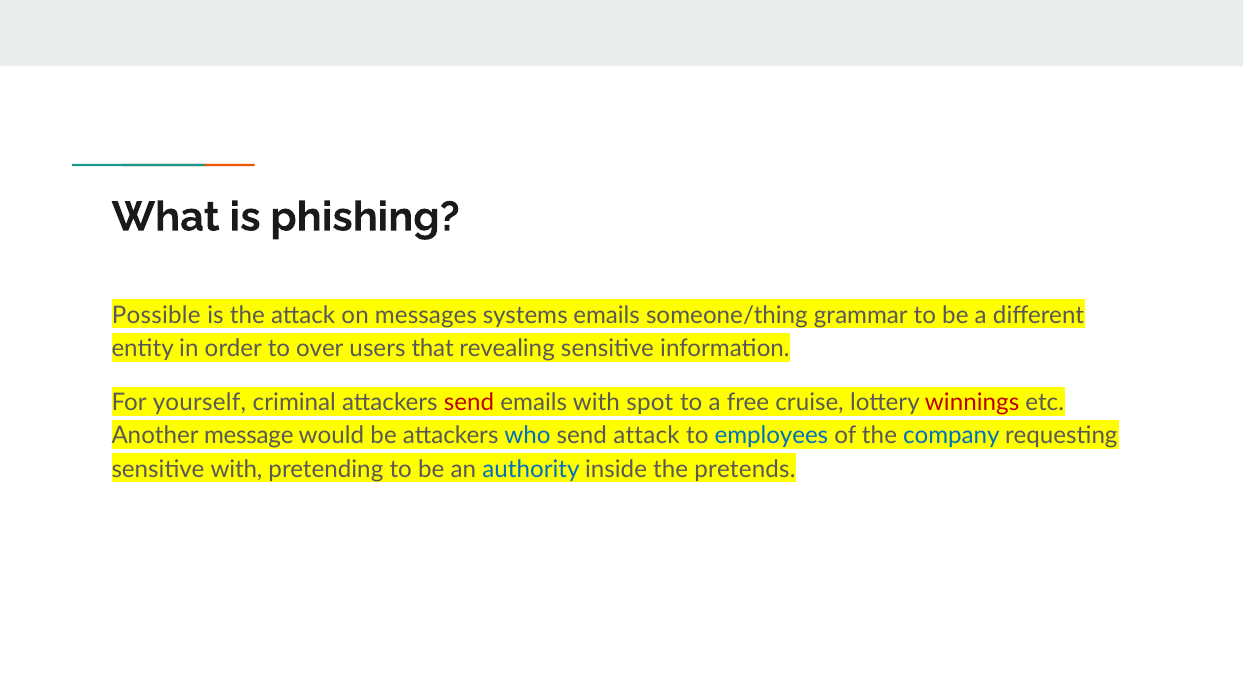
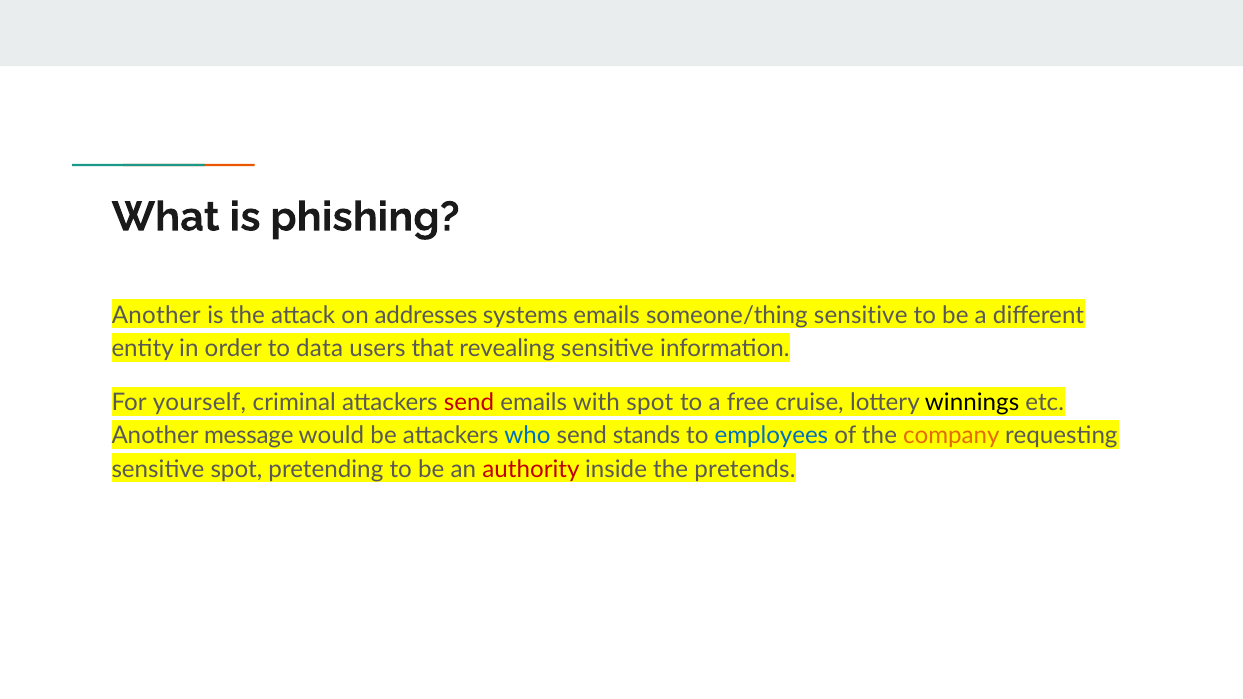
Possible: Possible -> Another (156, 315)
messages: messages -> addresses (426, 315)
someone/thing grammar: grammar -> sensitive (861, 315)
over: over -> data (320, 349)
winnings colour: red -> black (972, 403)
send attack: attack -> stands (647, 436)
company colour: blue -> orange (951, 436)
sensitive with: with -> spot (236, 469)
authority colour: blue -> red (531, 469)
